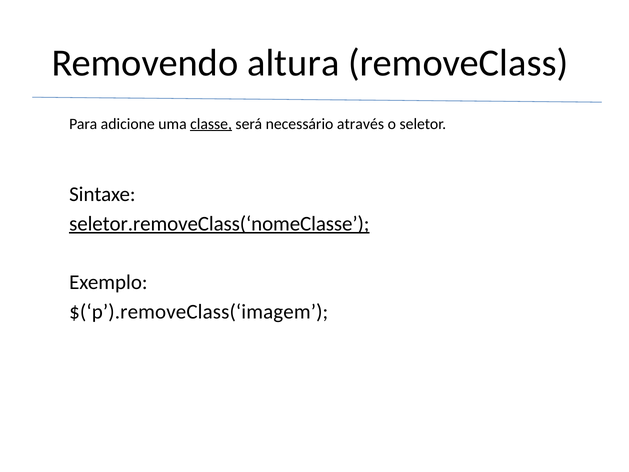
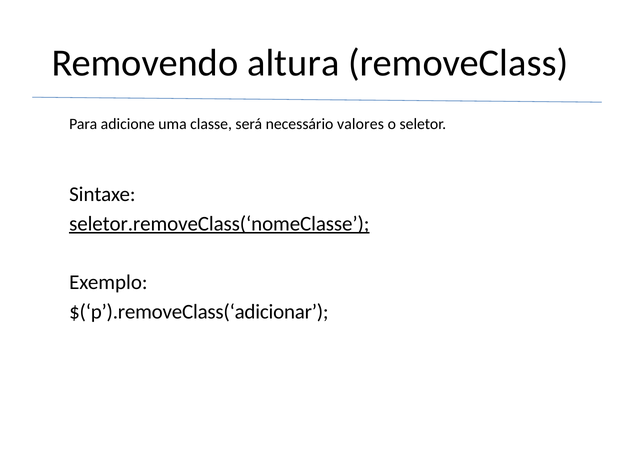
classe underline: present -> none (211, 124)
através: através -> valores (360, 124)
$(‘p’).removeClass(‘imagem: $(‘p’).removeClass(‘imagem -> $(‘p’).removeClass(‘adicionar (199, 312)
